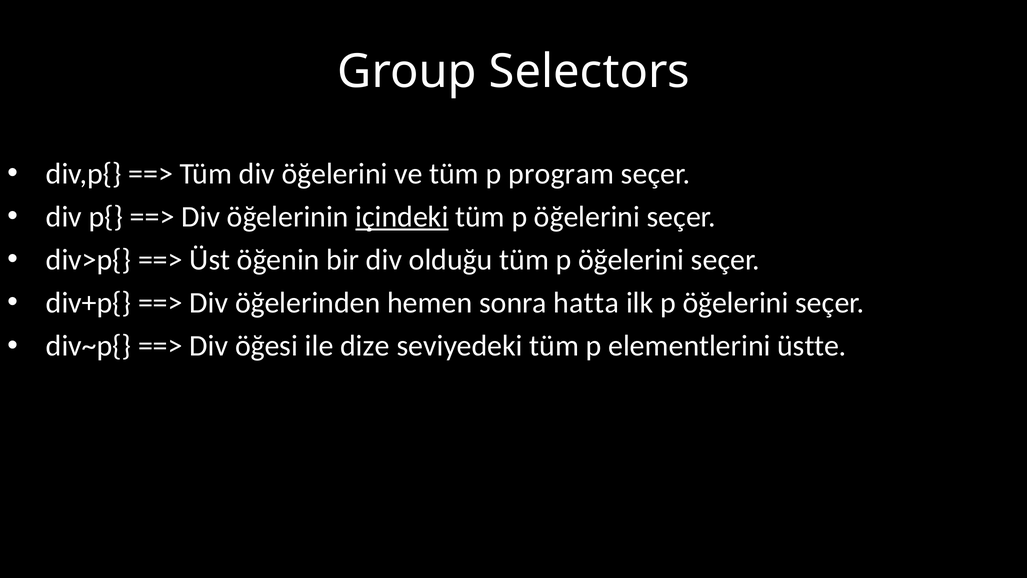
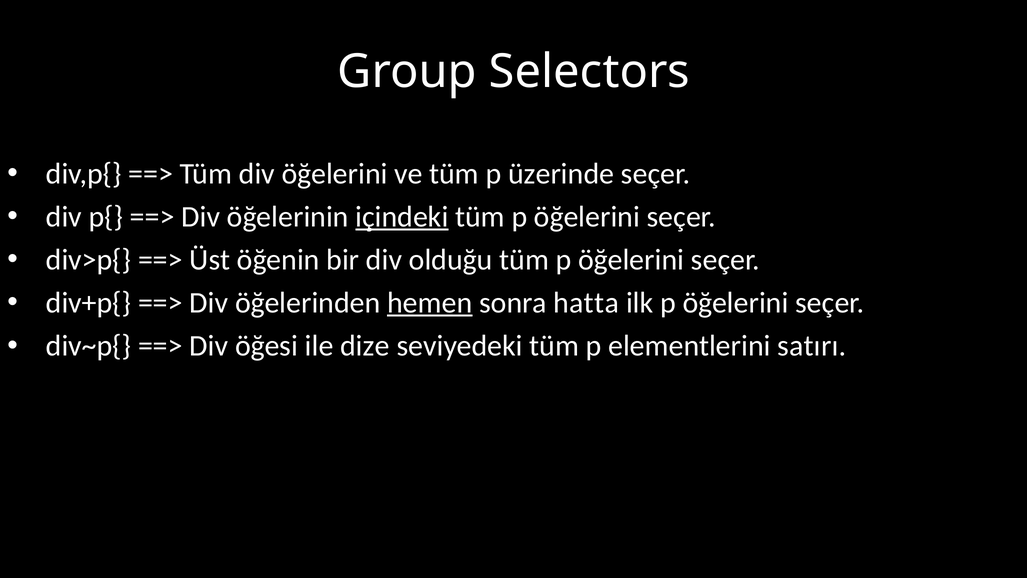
program: program -> üzerinde (561, 174)
hemen underline: none -> present (430, 303)
üstte: üstte -> satırı (812, 346)
